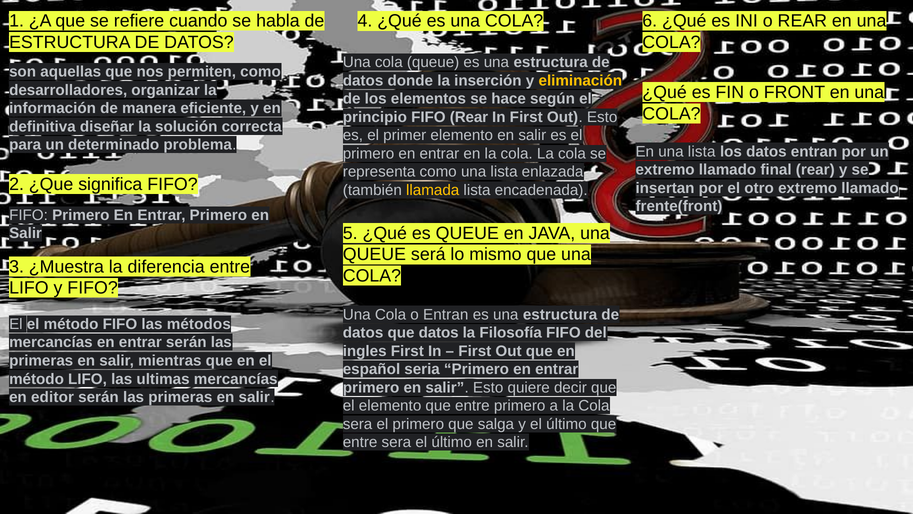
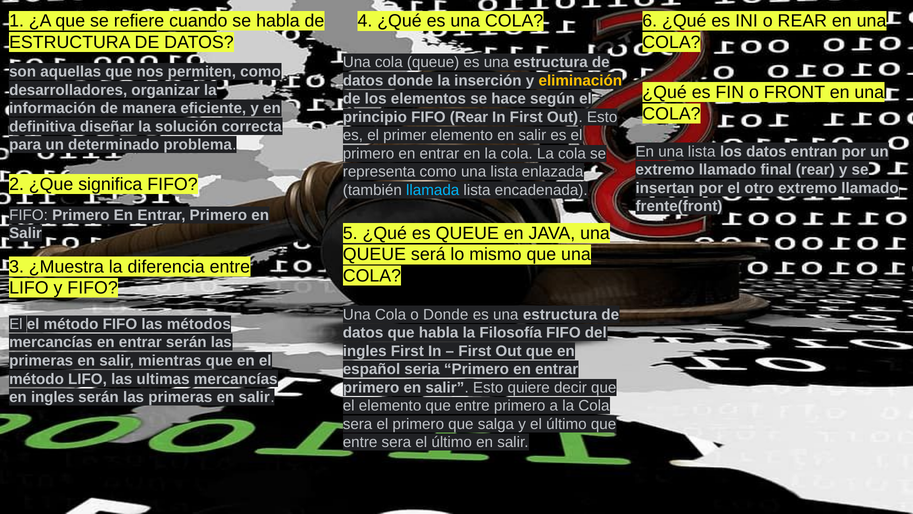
llamada colour: yellow -> light blue (433, 190)
o Entran: Entran -> Donde (446, 314)
que datos: datos -> habla (439, 333)
en editor: editor -> ingles (53, 397)
